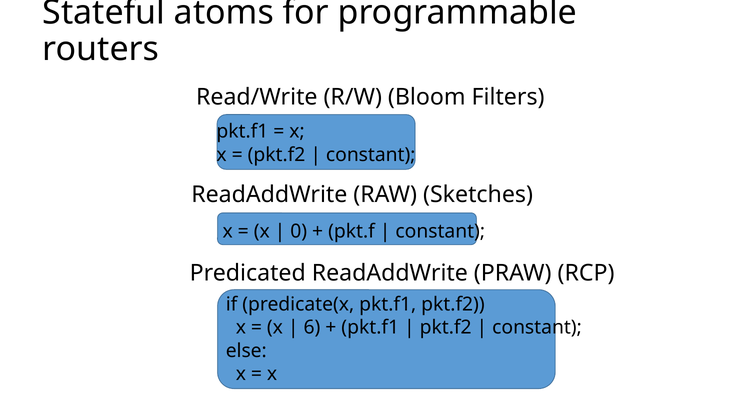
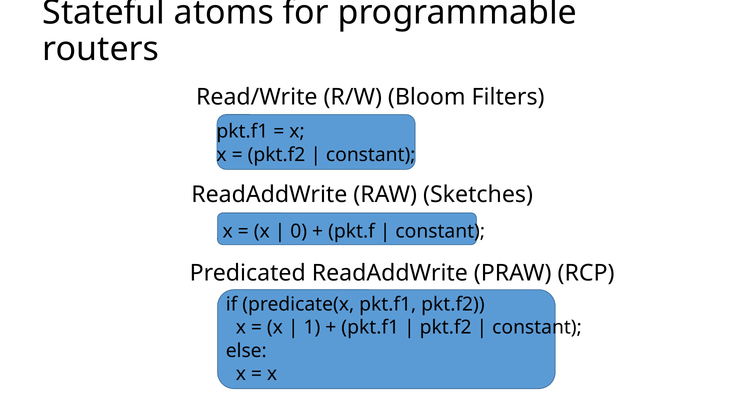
6: 6 -> 1 (312, 327)
